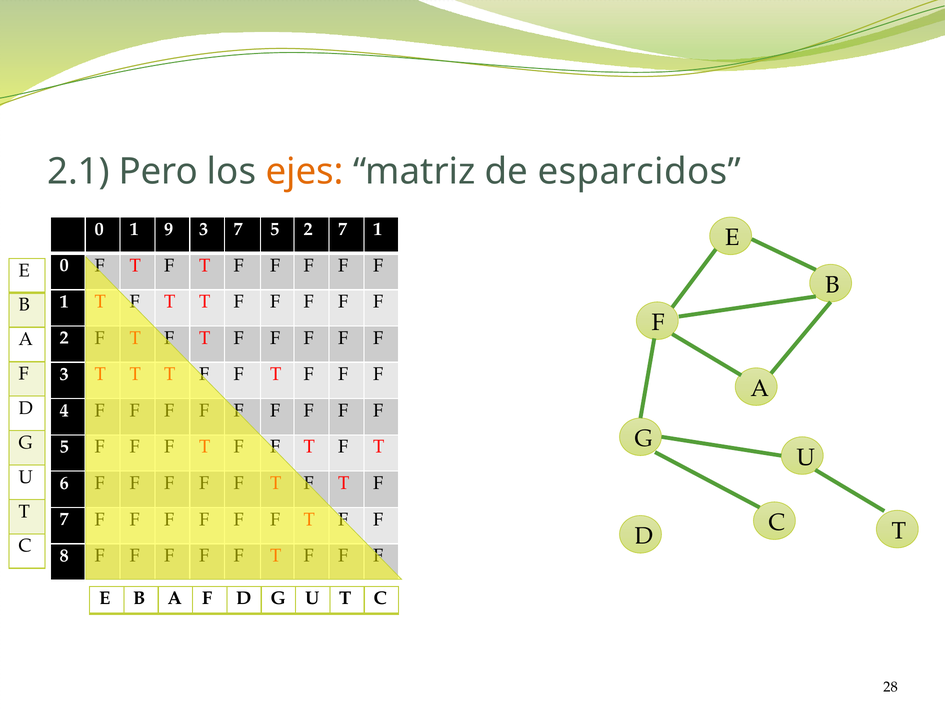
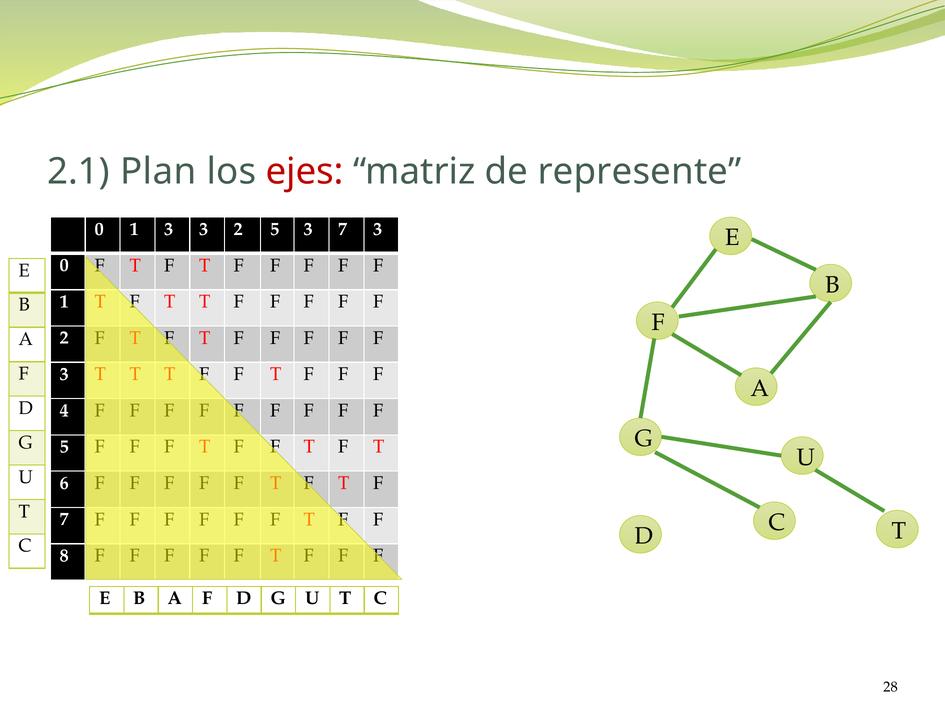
Pero: Pero -> Plan (158, 171)
ejes colour: orange -> red (305, 171)
esparcidos: esparcidos -> represente (640, 171)
1 9: 9 -> 3 (169, 229)
3 7: 7 -> 2 (239, 229)
5 2: 2 -> 3 (308, 229)
7 1: 1 -> 3 (378, 229)
